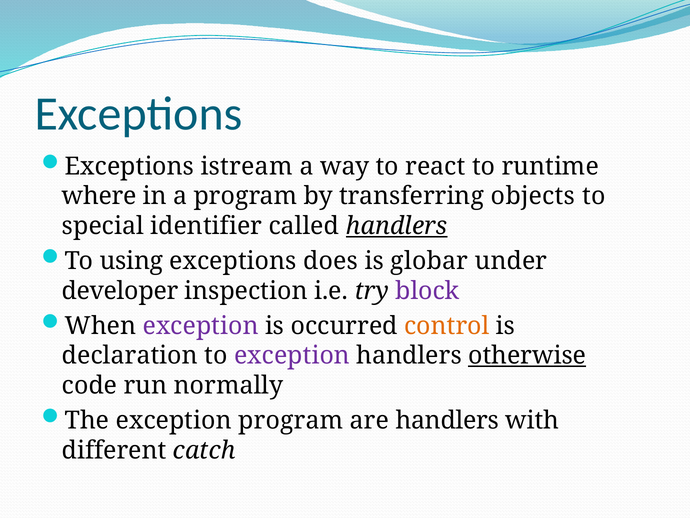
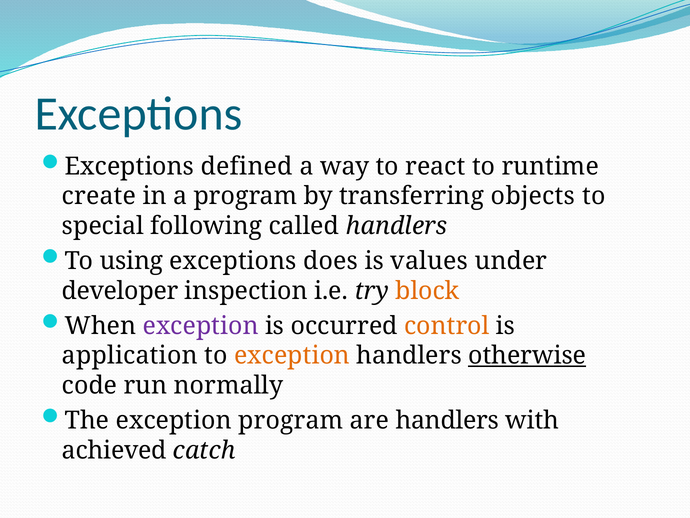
istream: istream -> defined (247, 166)
where: where -> create (99, 196)
identifier: identifier -> following (206, 226)
handlers underline: present -> none (397, 226)
globar: globar -> values (429, 261)
block colour: purple -> orange (427, 291)
declaration: declaration -> application (130, 355)
exception colour: purple -> orange (292, 355)
different: different -> achieved (114, 450)
